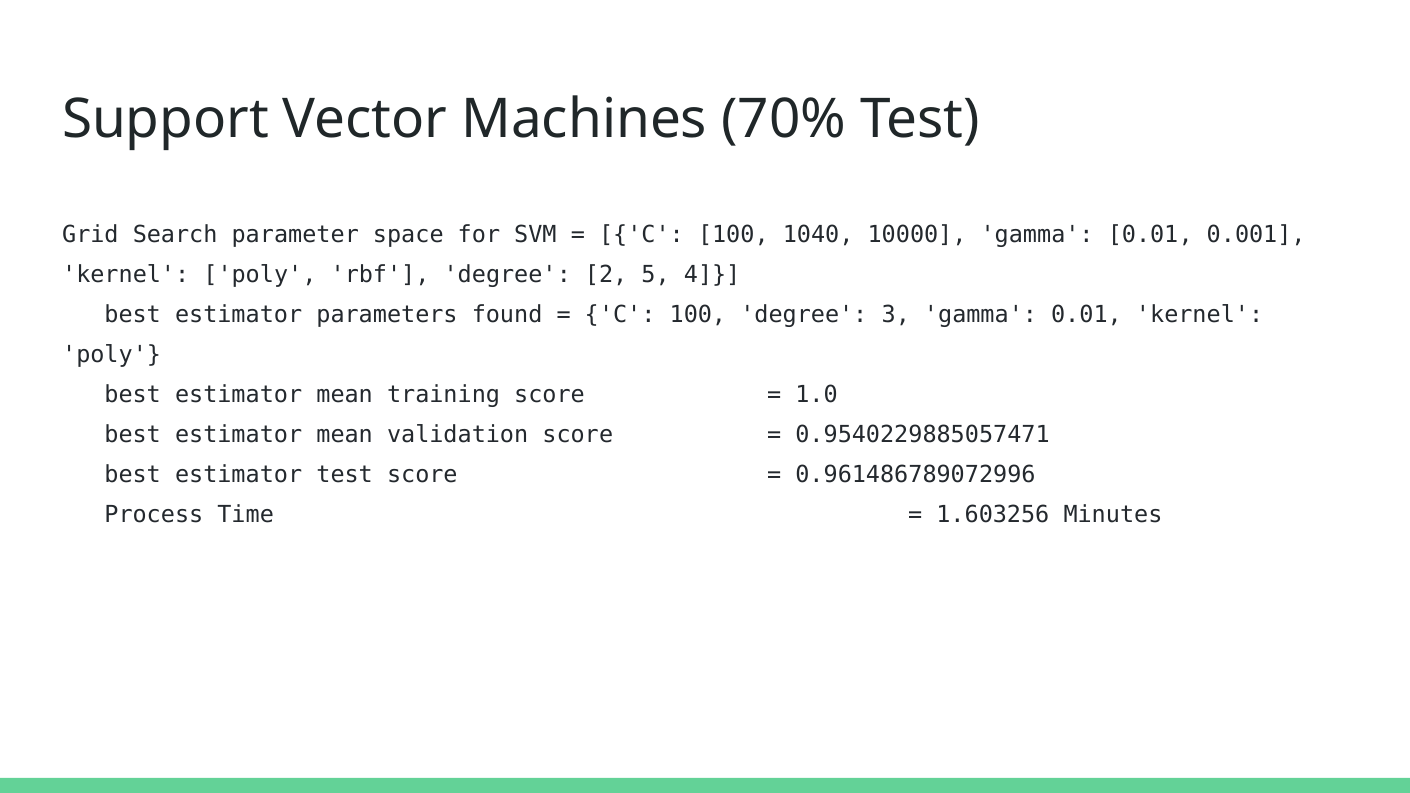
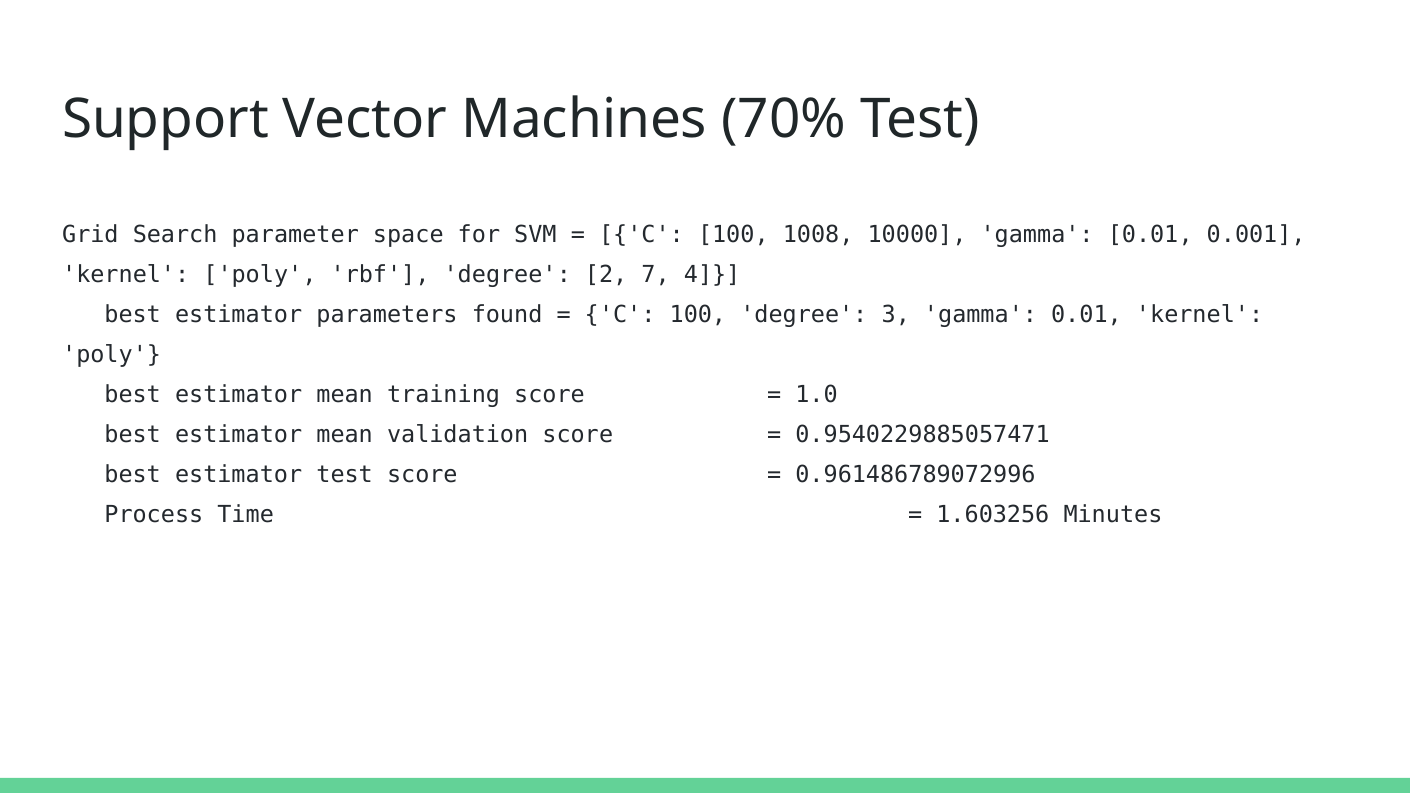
1040: 1040 -> 1008 (818, 235)
5: 5 -> 7 (656, 275)
